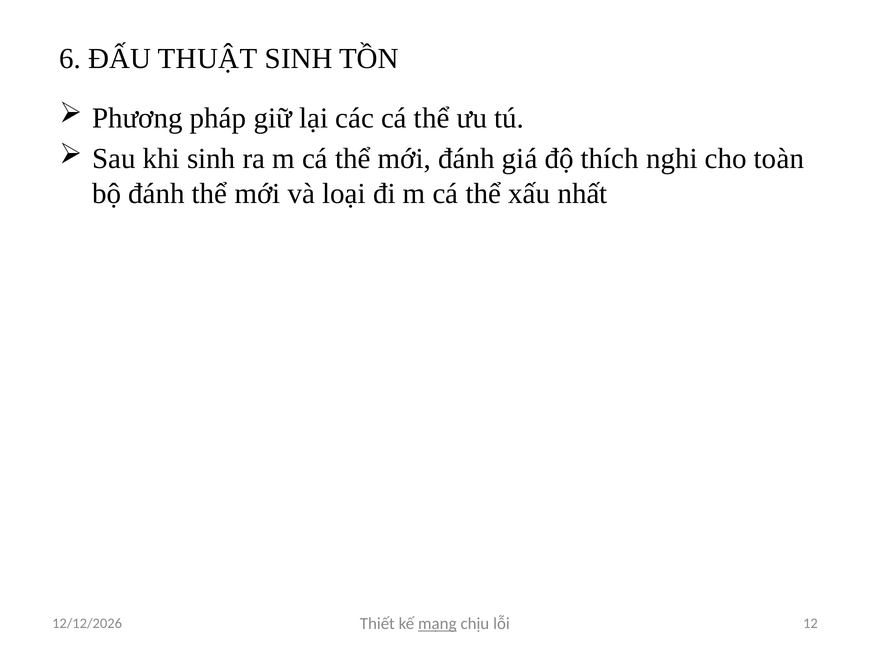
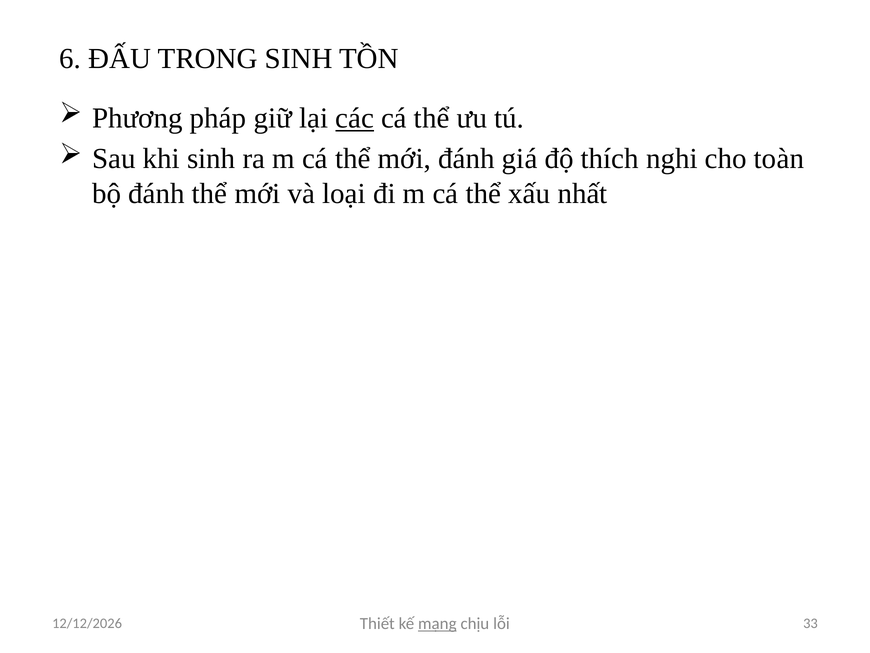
THUẬT: THUẬT -> TRONG (208, 59)
các underline: none -> present (355, 118)
12: 12 -> 33 (810, 623)
